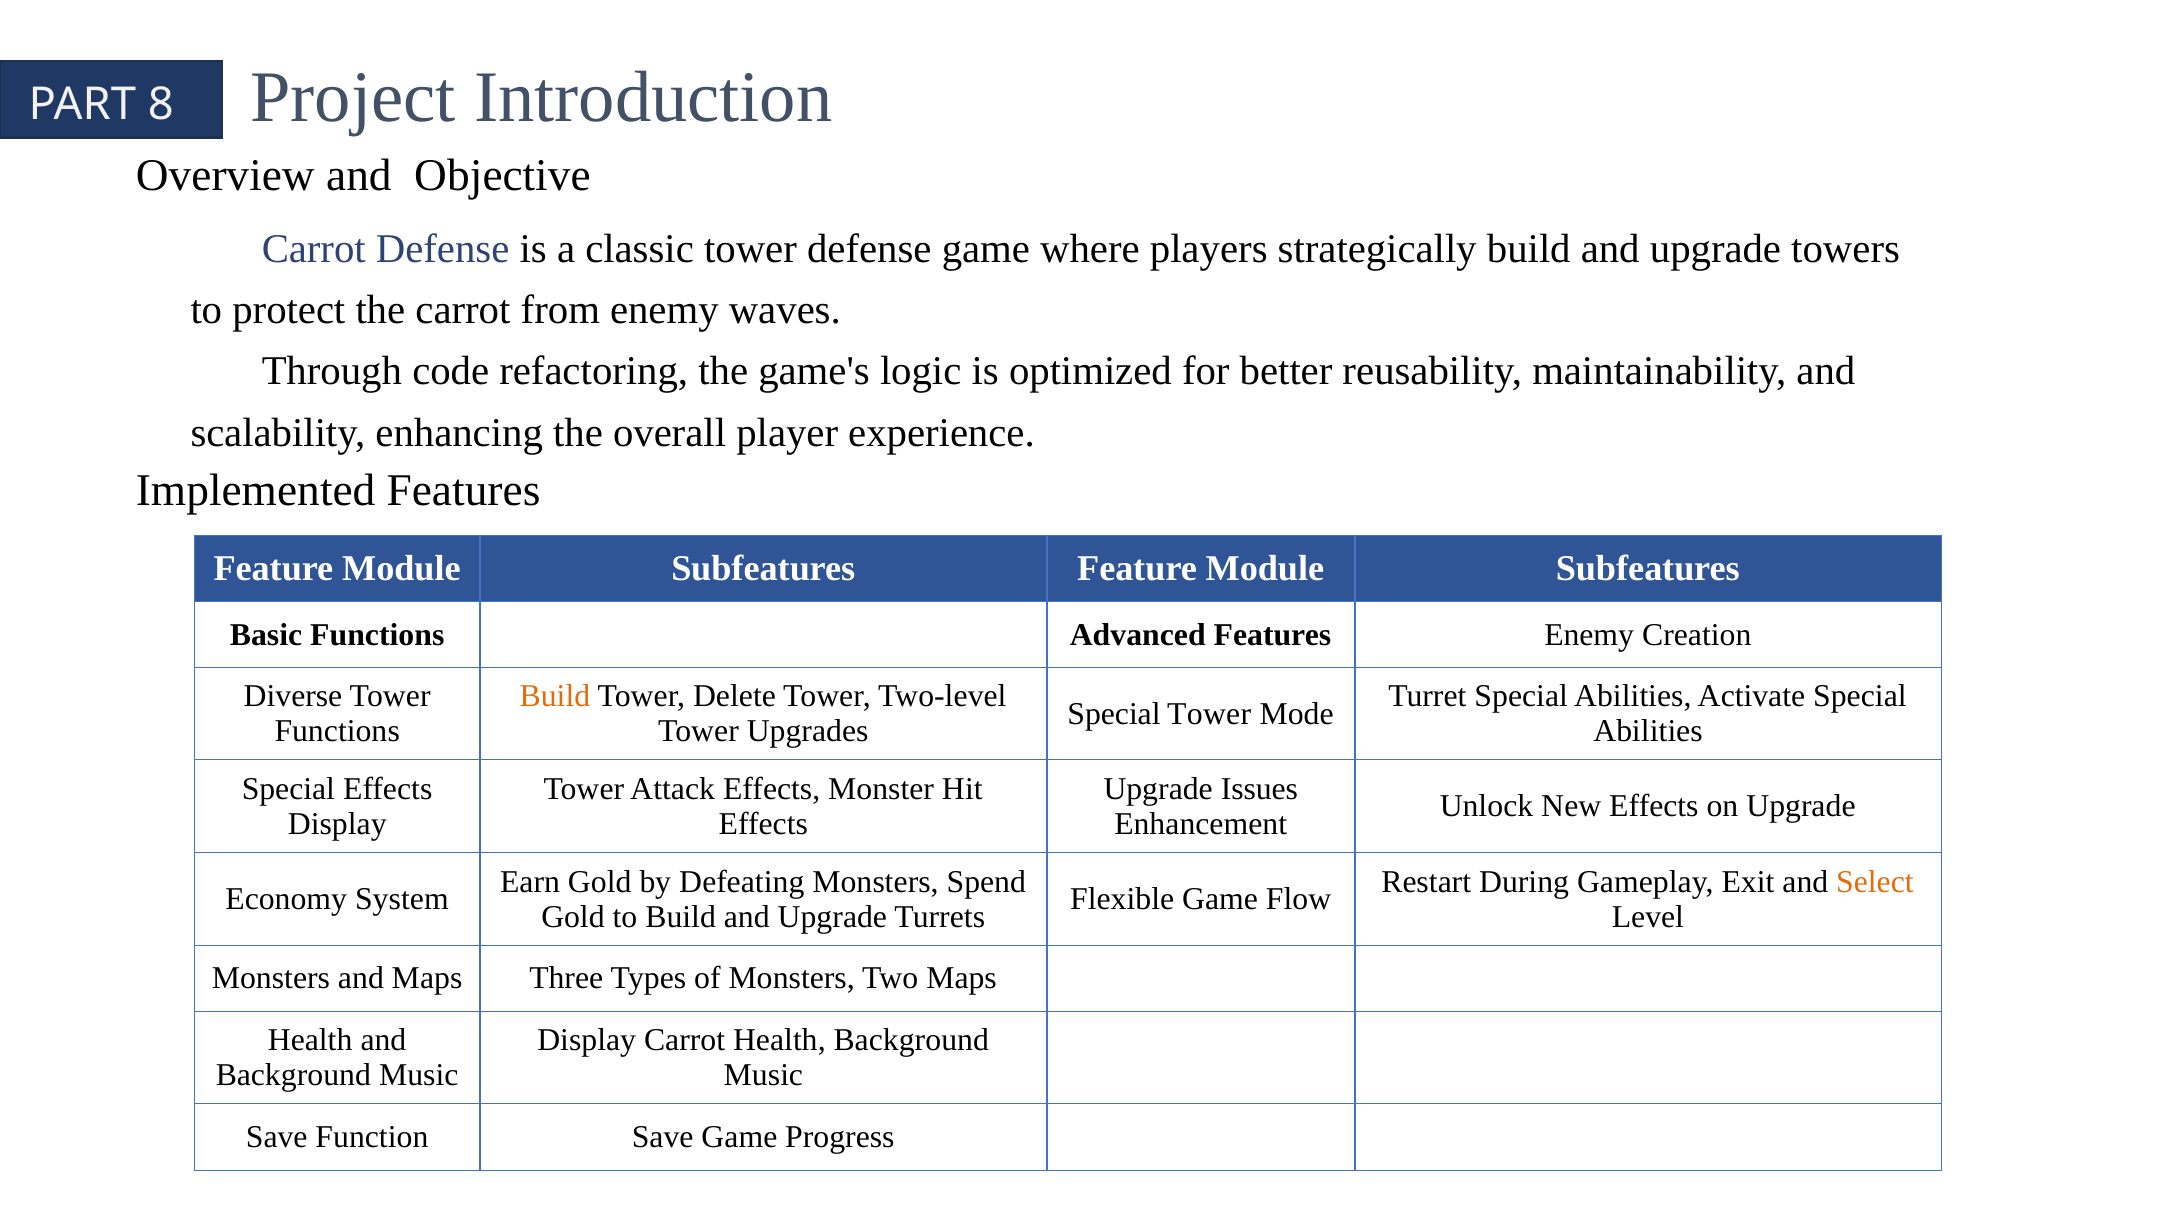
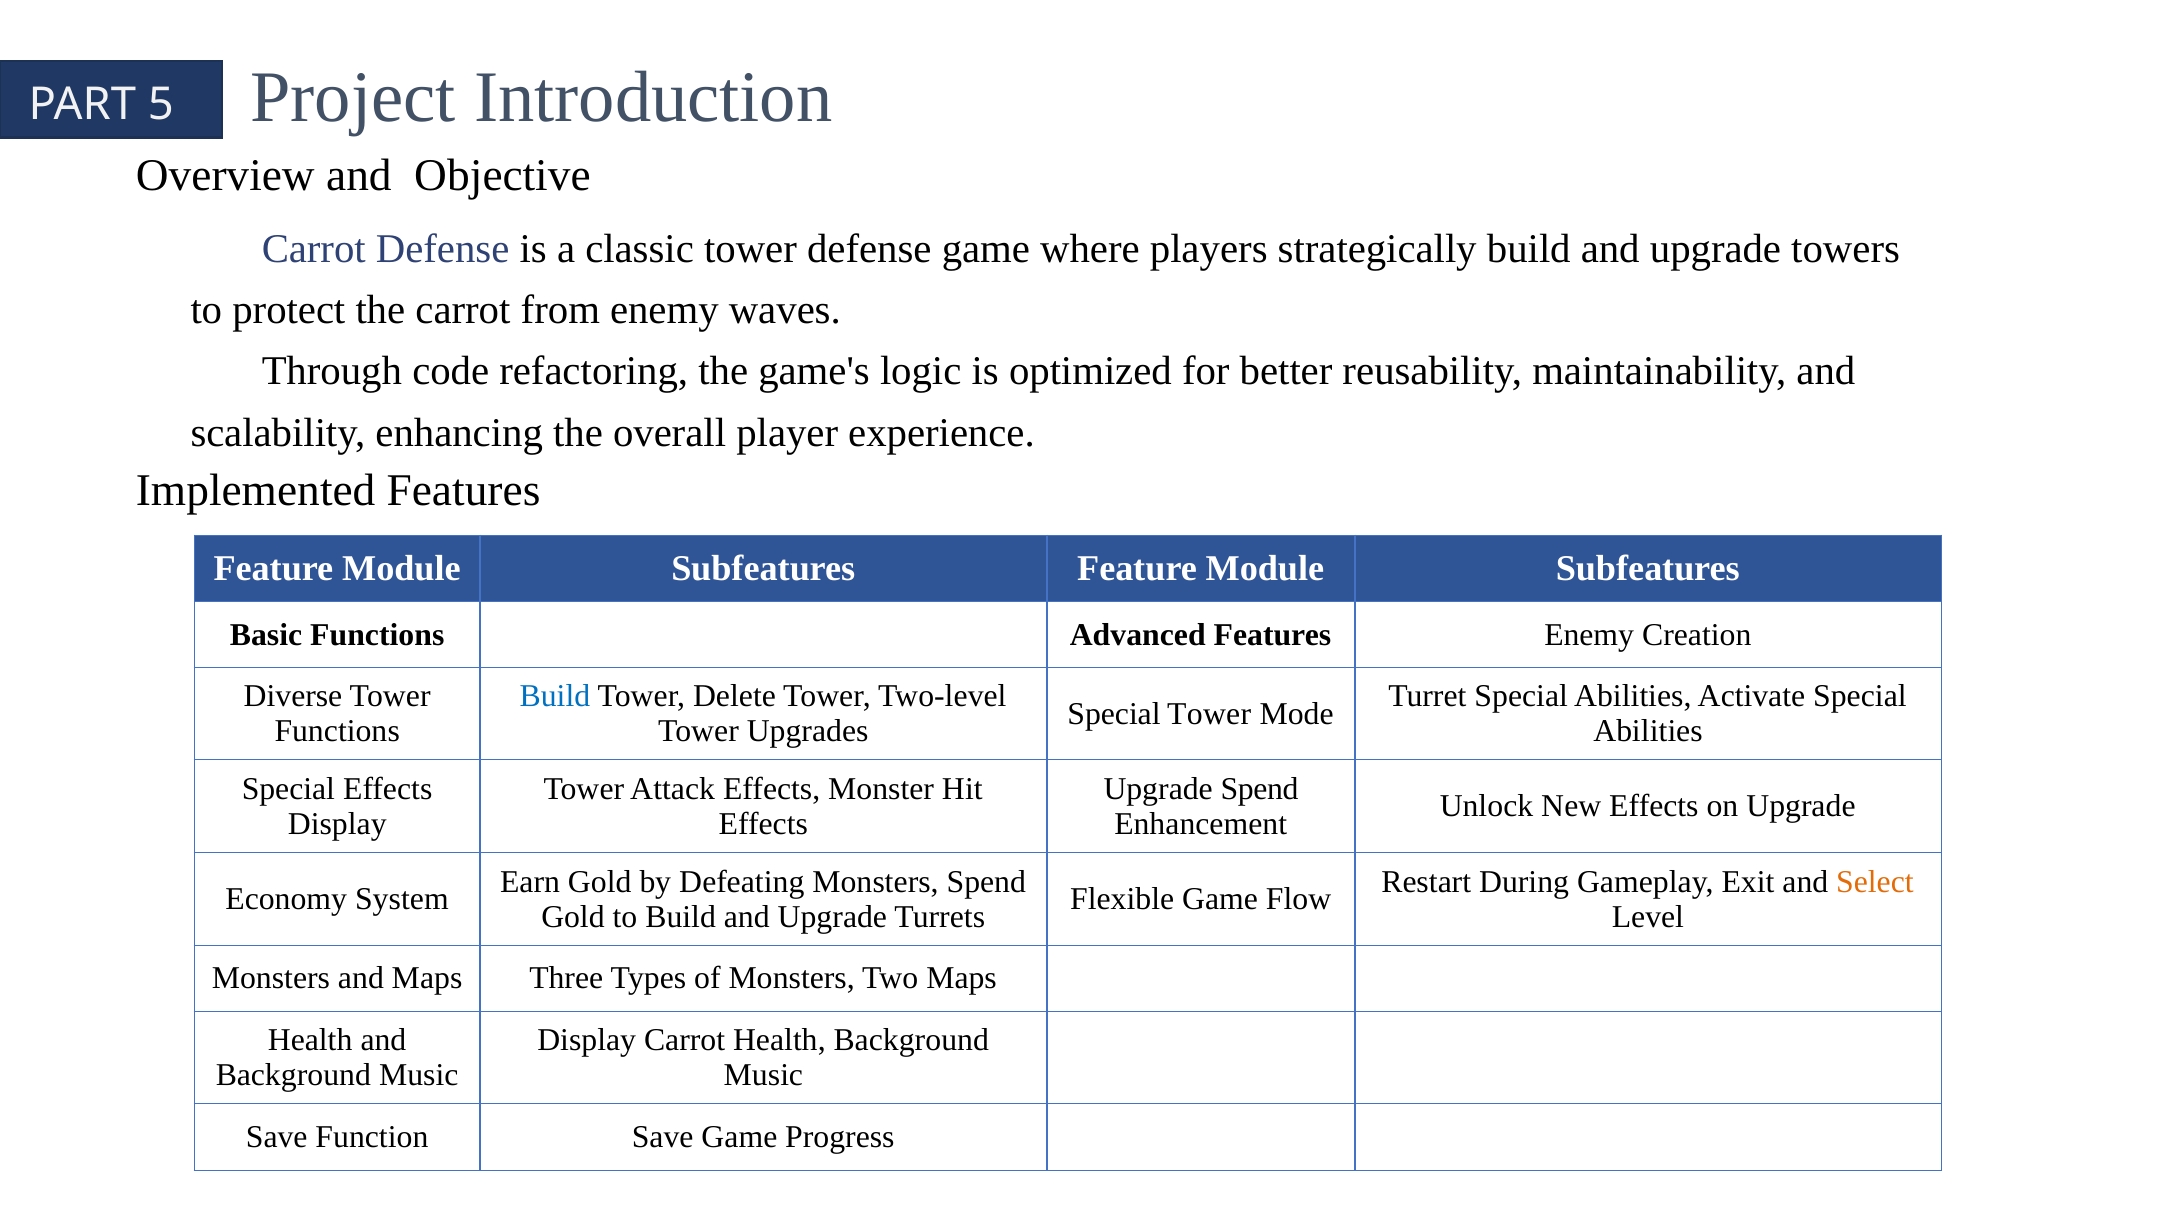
8: 8 -> 5 (161, 105)
Build colour: orange -> blue (555, 696)
Upgrade Issues: Issues -> Spend (1260, 789)
